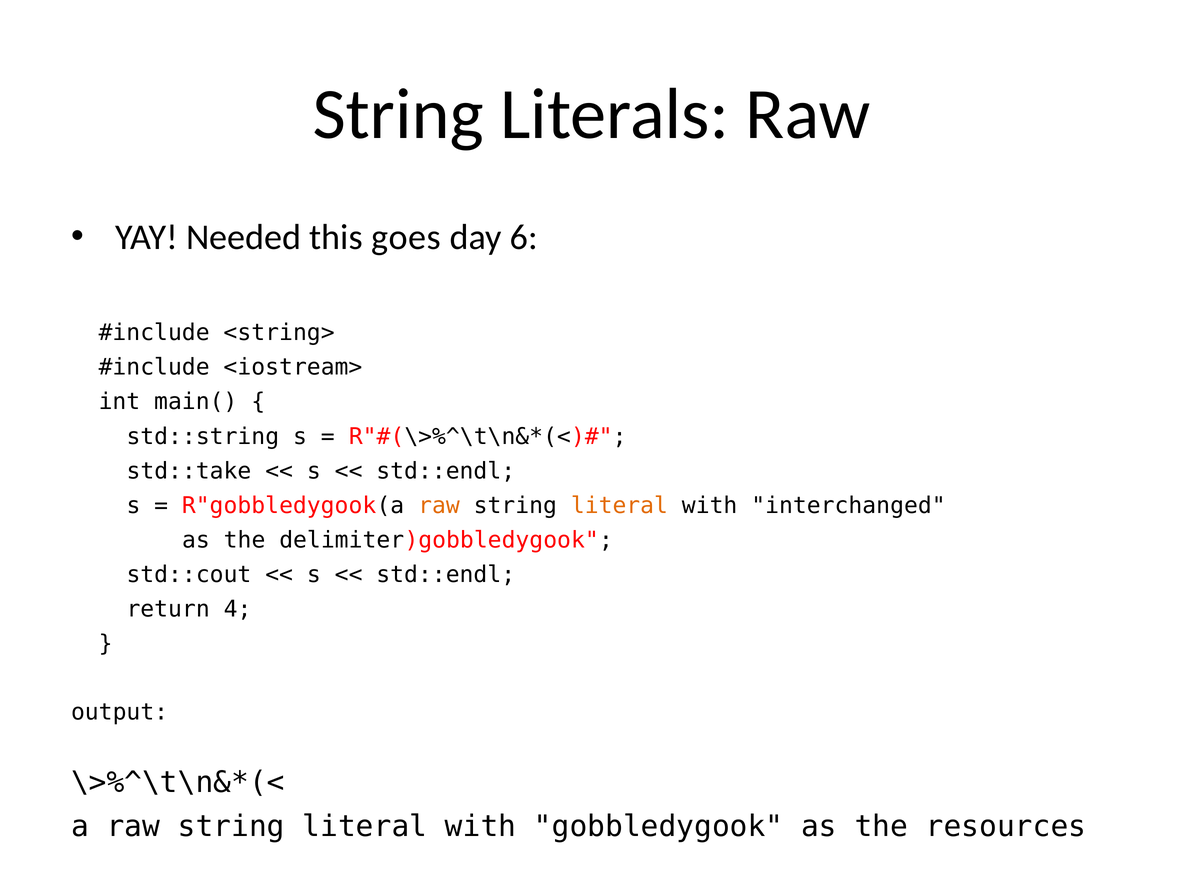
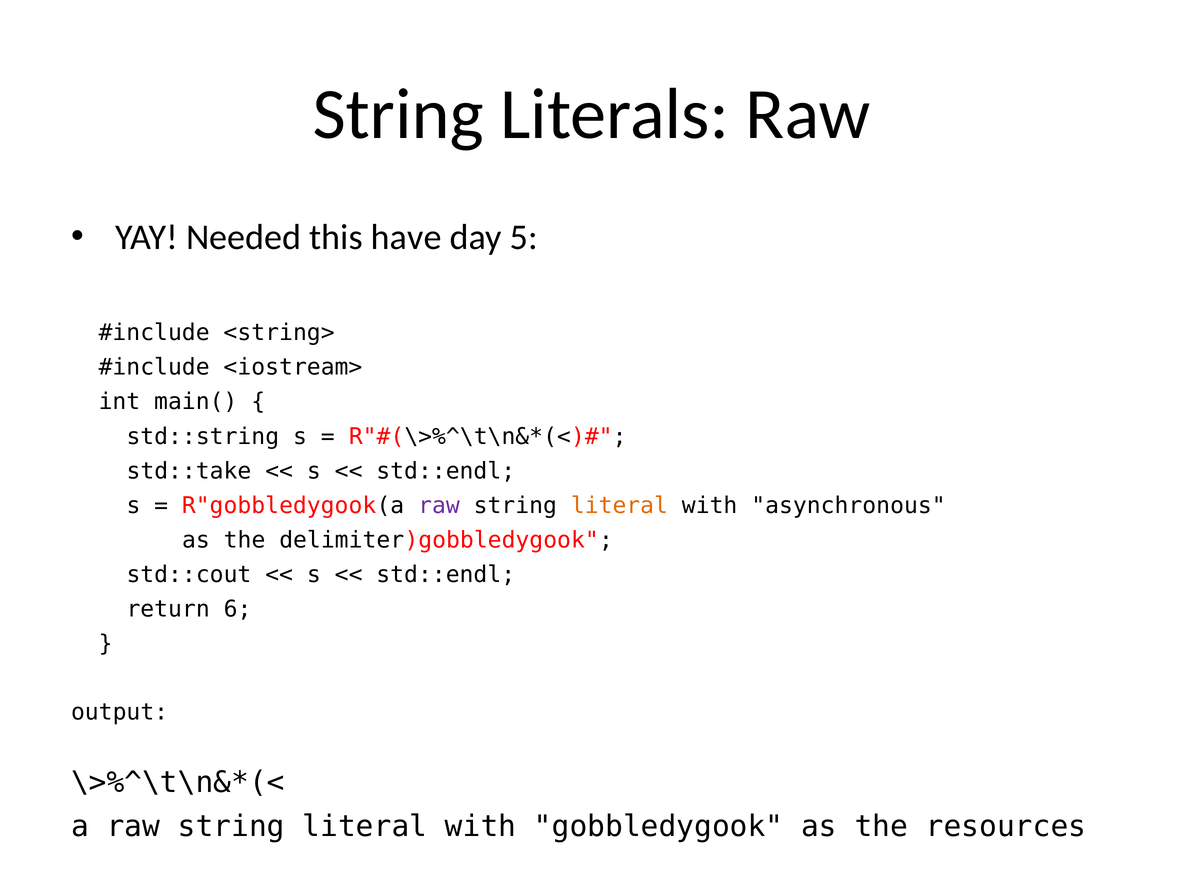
goes: goes -> have (406, 237)
6: 6 -> 5 (524, 237)
raw colour: orange -> purple (439, 505)
interchanged: interchanged -> asynchronous (848, 505)
4: 4 -> 6 (238, 609)
